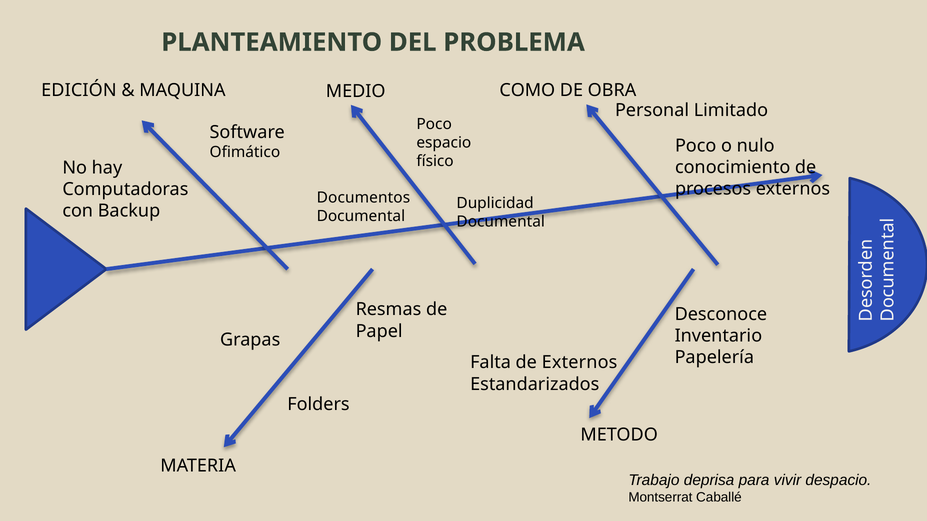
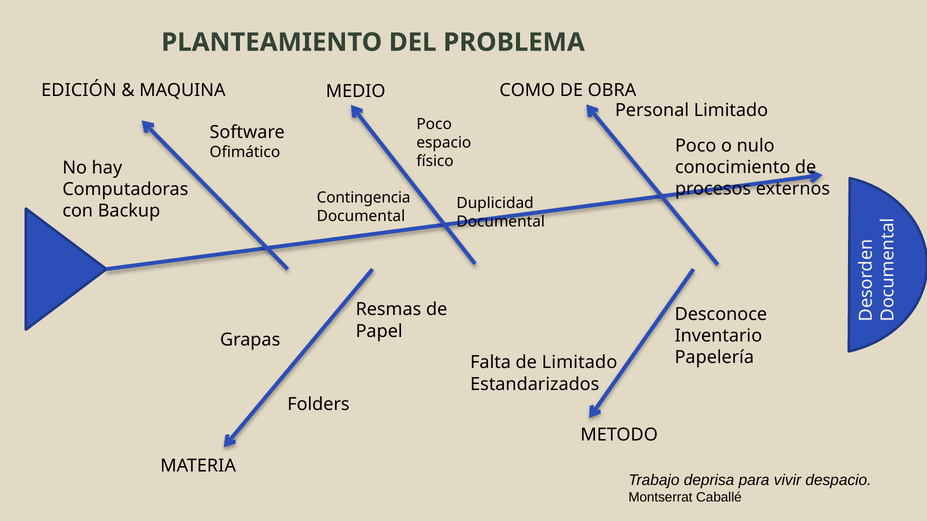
Documentos: Documentos -> Contingencia (364, 198)
de Externos: Externos -> Limitado (580, 363)
